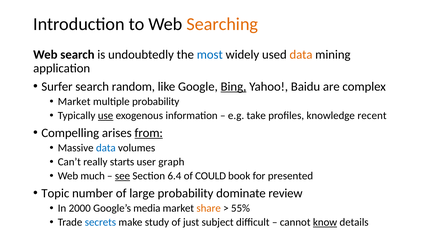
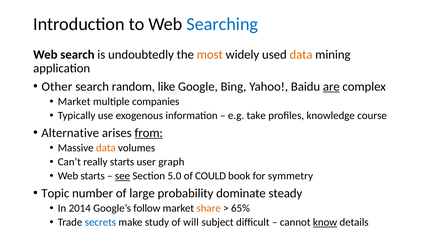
Searching colour: orange -> blue (222, 24)
most colour: blue -> orange (210, 55)
Surfer: Surfer -> Other (57, 87)
Bing underline: present -> none (233, 87)
are underline: none -> present (331, 87)
multiple probability: probability -> companies (156, 102)
use underline: present -> none (106, 116)
recent: recent -> course (372, 116)
Compelling: Compelling -> Alternative (70, 133)
data colour: blue -> orange (106, 148)
Web much: much -> starts (93, 176)
6.4: 6.4 -> 5.0 (174, 176)
presented: presented -> symmetry (290, 176)
review: review -> steady (285, 193)
2000: 2000 -> 2014 (80, 208)
media: media -> follow (147, 208)
55%: 55% -> 65% (240, 208)
just: just -> will (191, 222)
